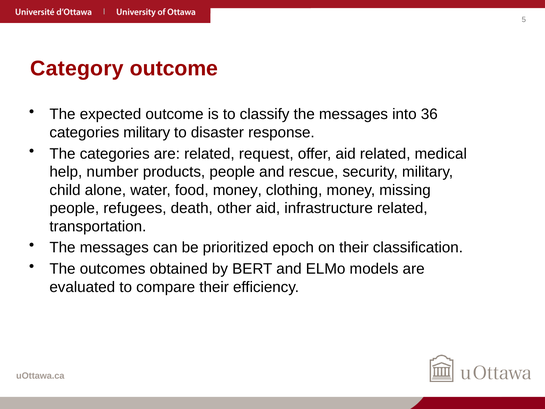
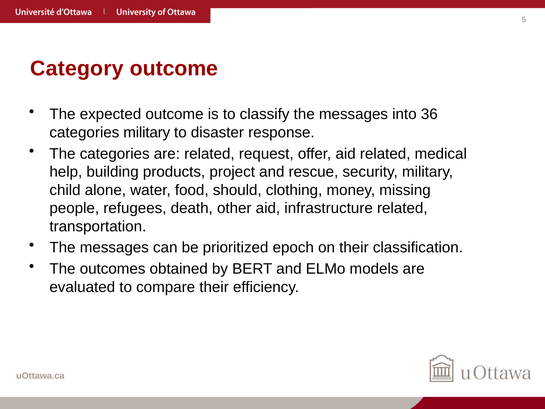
number: number -> building (113, 172)
products people: people -> project (232, 172)
food money: money -> should (237, 190)
